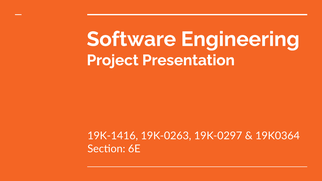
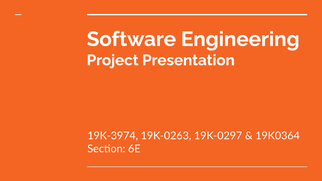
19K-1416: 19K-1416 -> 19K-3974 (113, 136)
